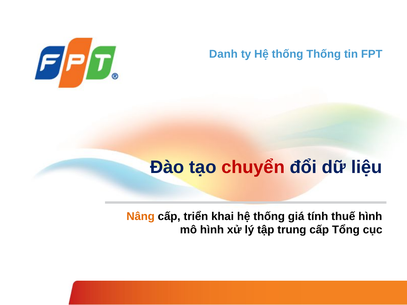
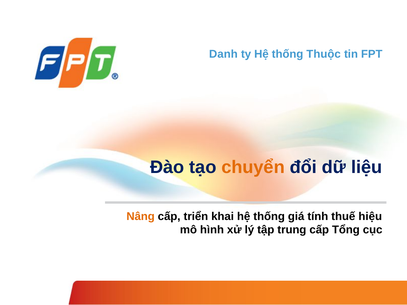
thống Thống: Thống -> Thuộc (324, 54)
chuyển colour: red -> orange (253, 167)
thuế hình: hình -> hiệu (370, 217)
